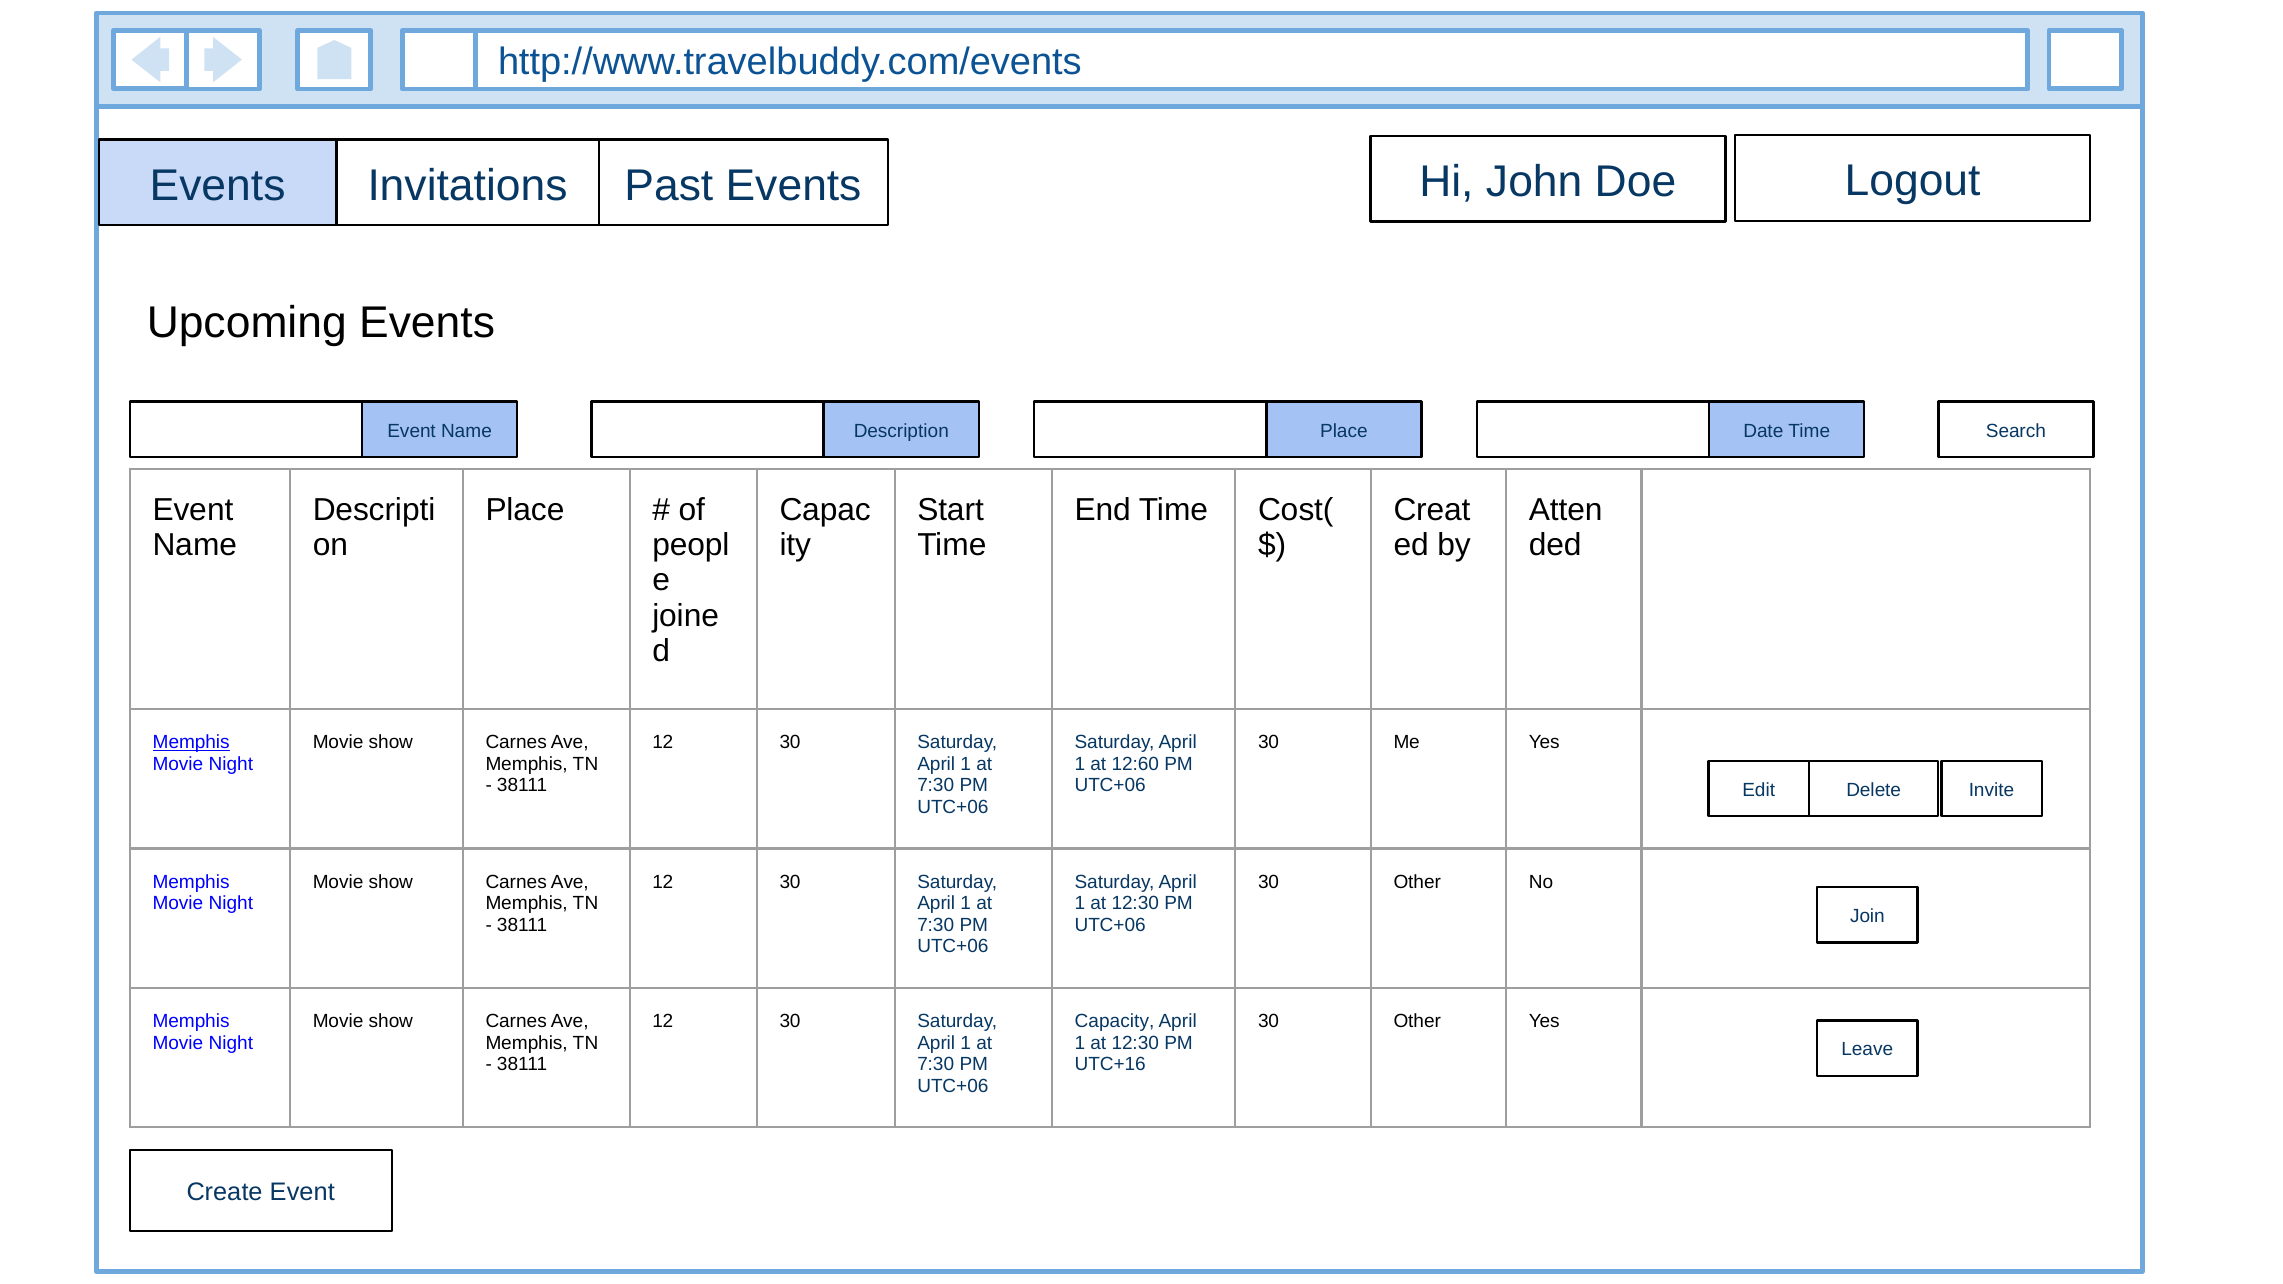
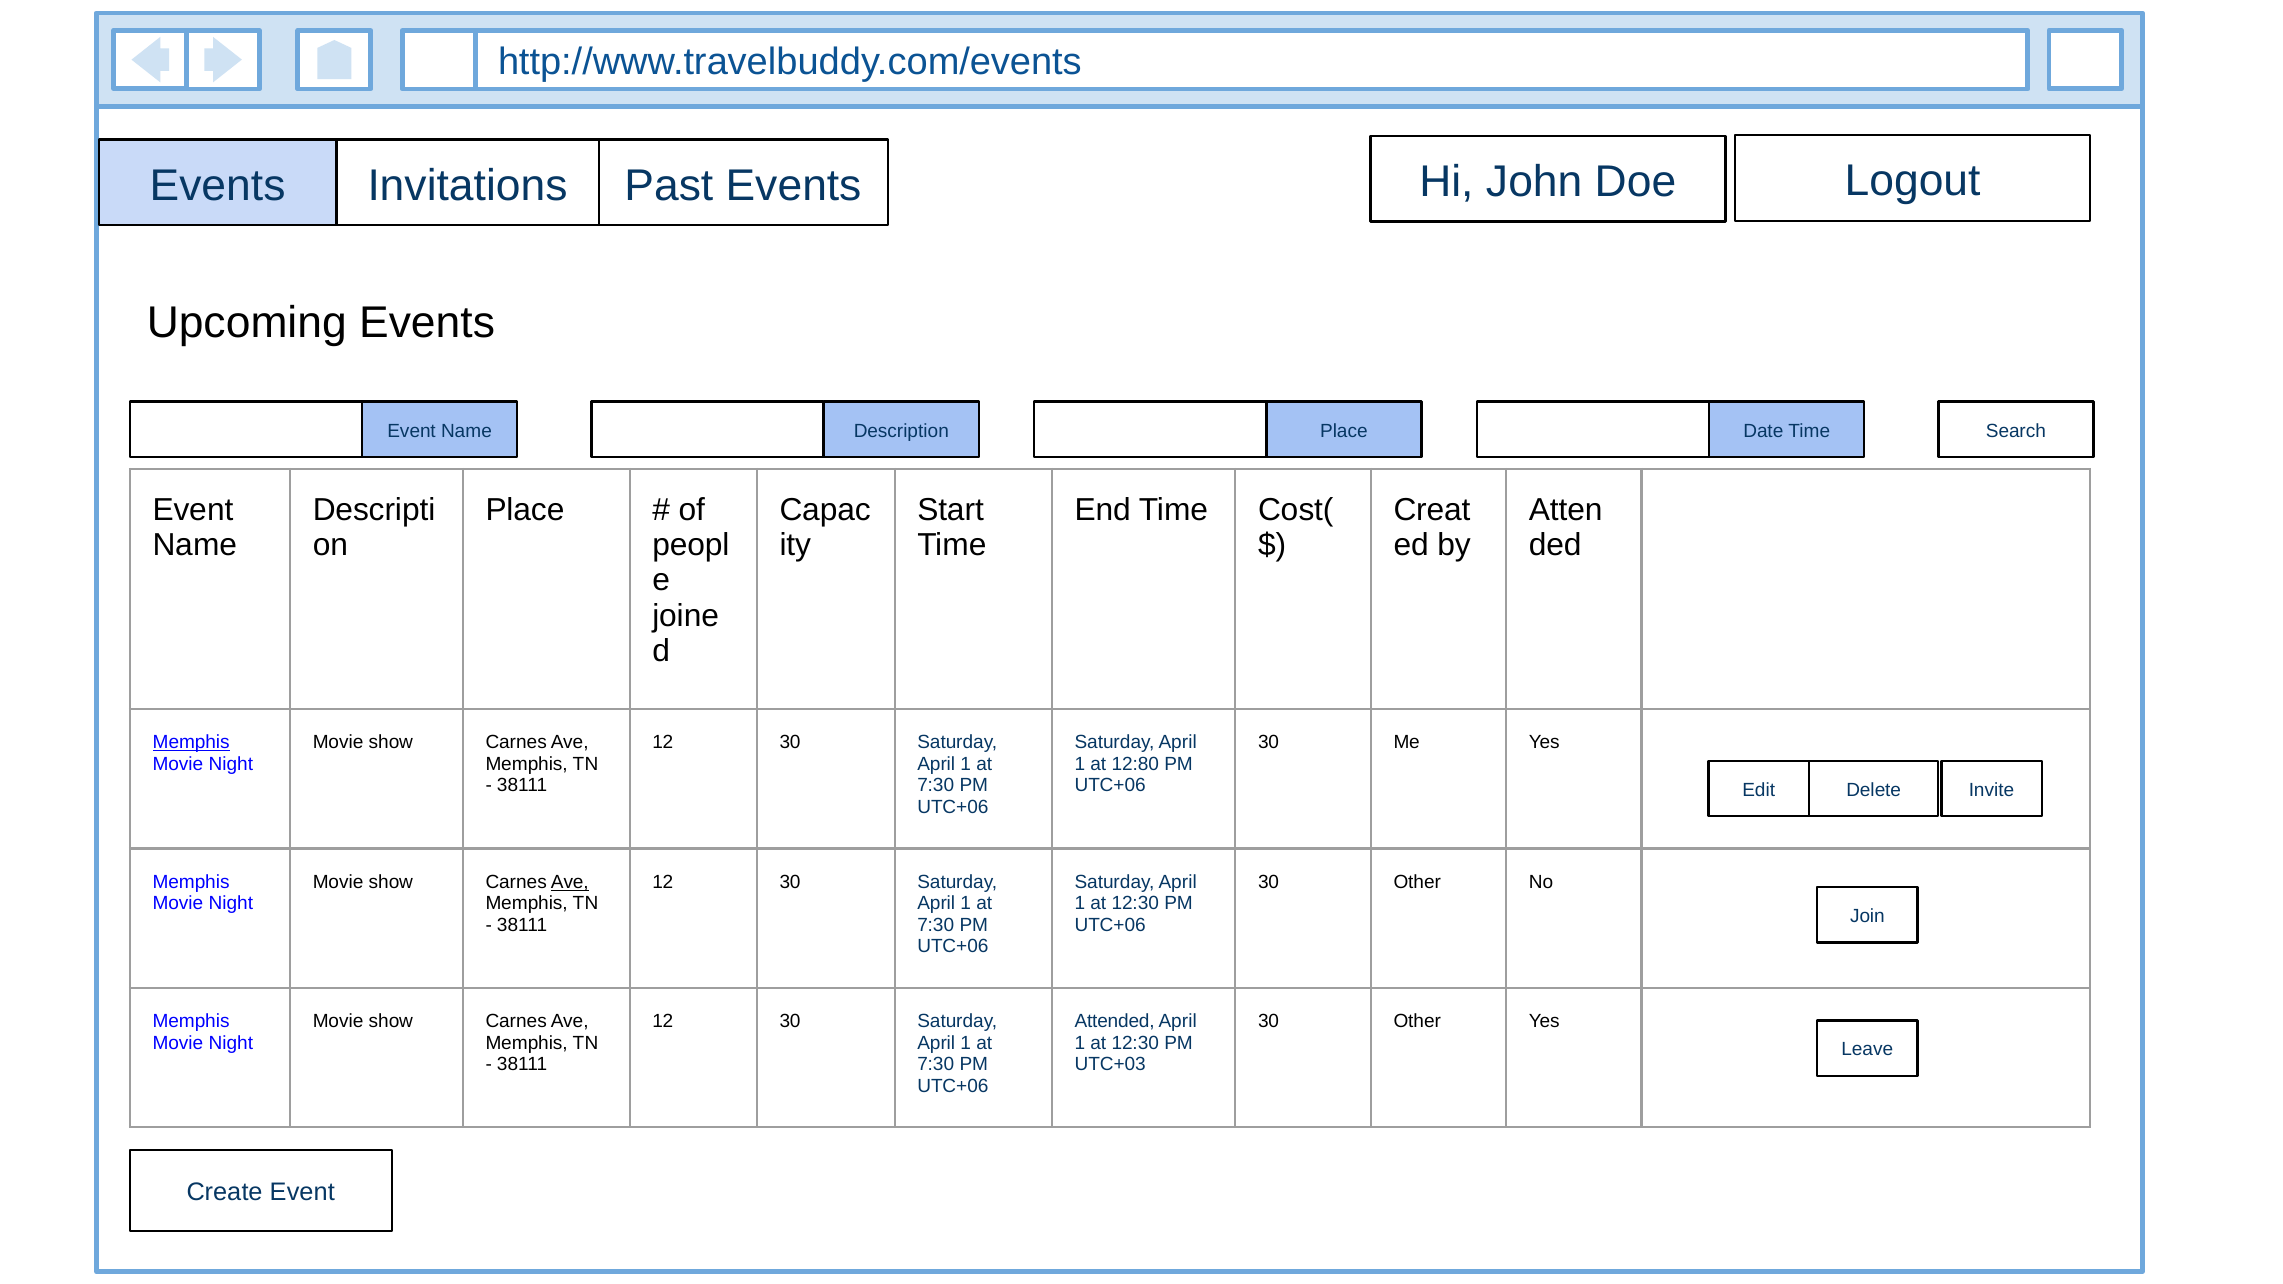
12:60: 12:60 -> 12:80 (1135, 764)
Ave underline: none -> present (570, 882)
Capacity: Capacity -> Attended (1115, 1022)
UTC+16: UTC+16 -> UTC+03 (1110, 1065)
